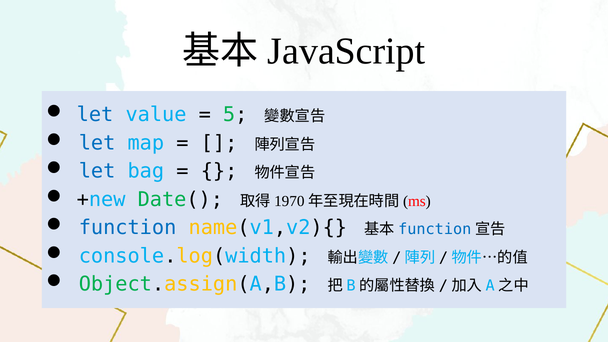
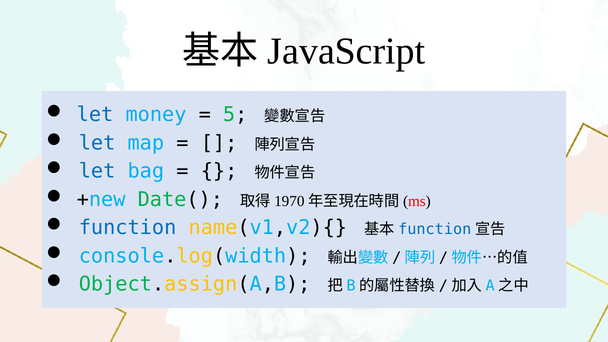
value: value -> money (156, 115)
